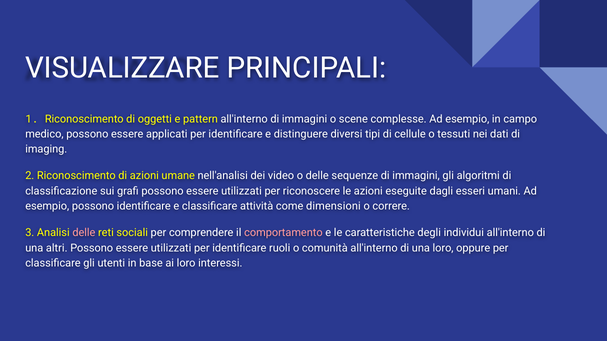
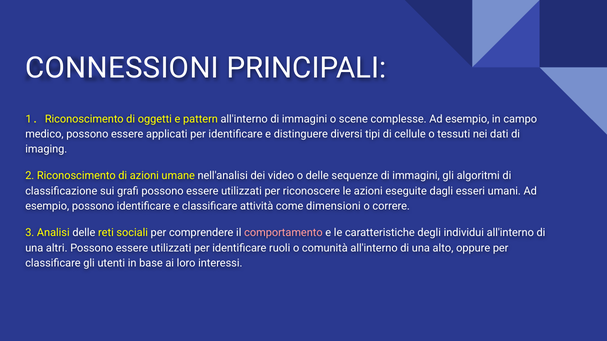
VISUALIZZARE: VISUALIZZARE -> CONNESSIONI (122, 68)
delle colour: pink -> white (84, 233)
una loro: loro -> alto (443, 248)
